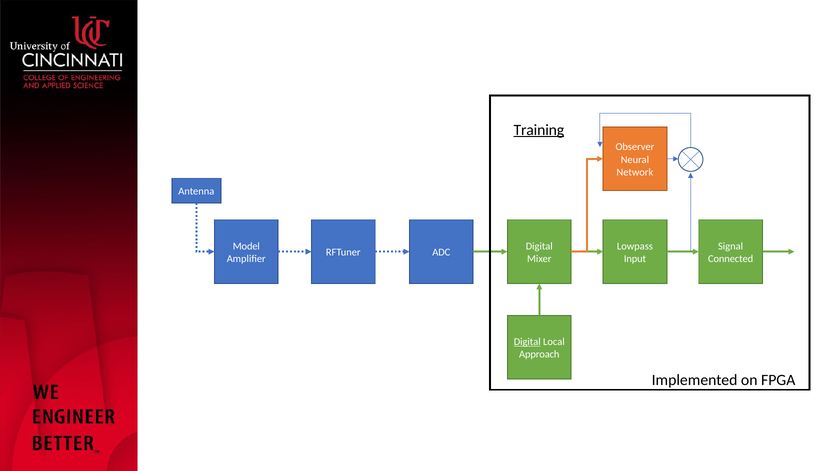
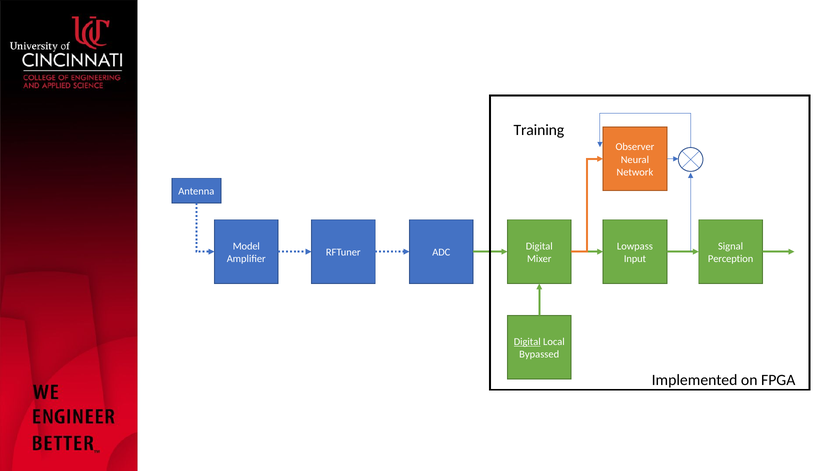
Training underline: present -> none (539, 130)
Connected: Connected -> Perception (731, 259)
Approach: Approach -> Bypassed (539, 355)
